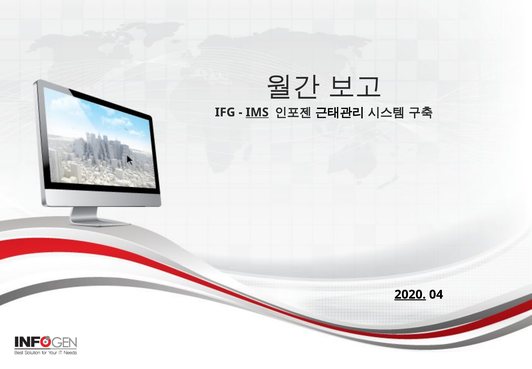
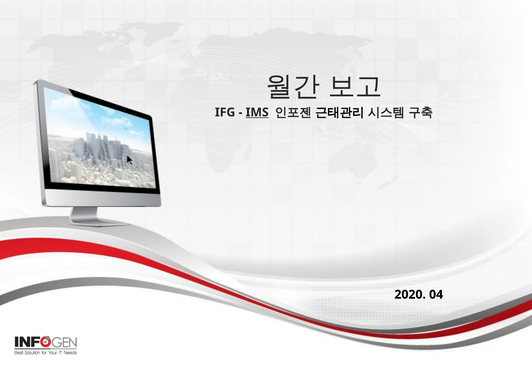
2020 underline: present -> none (410, 294)
